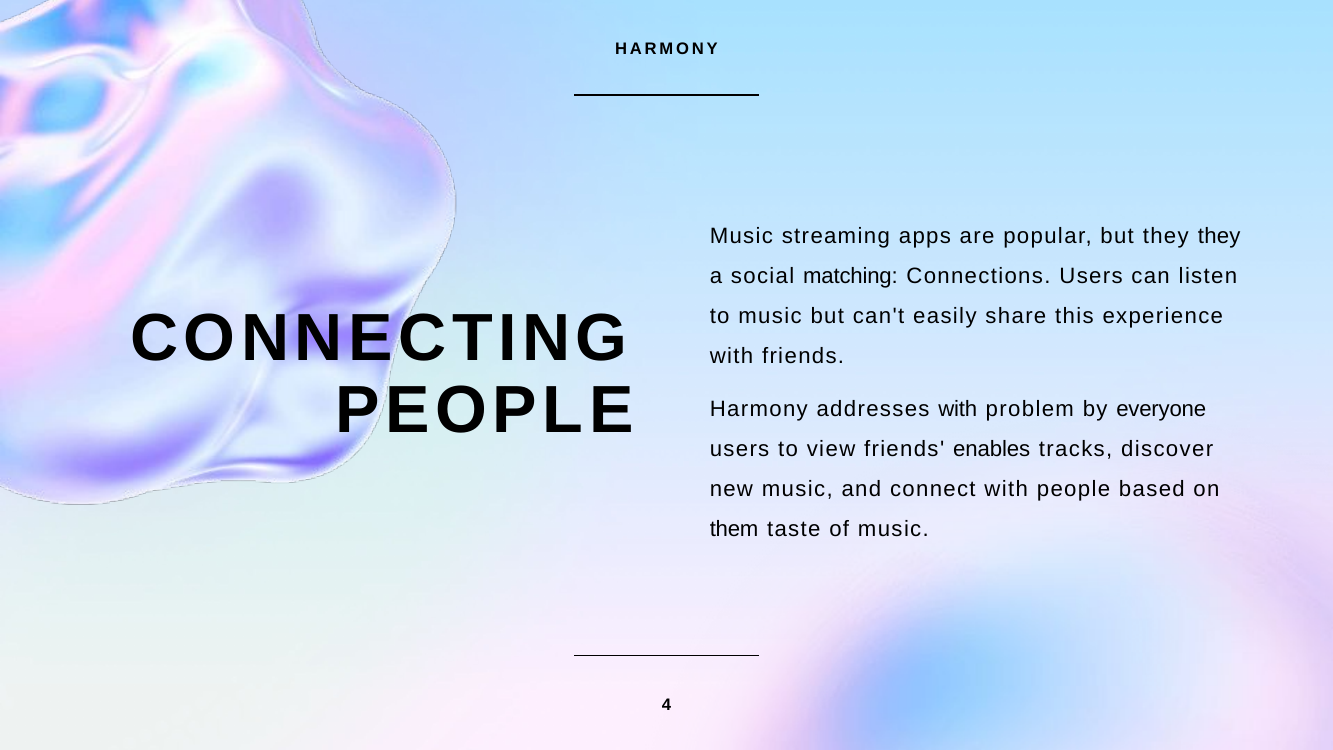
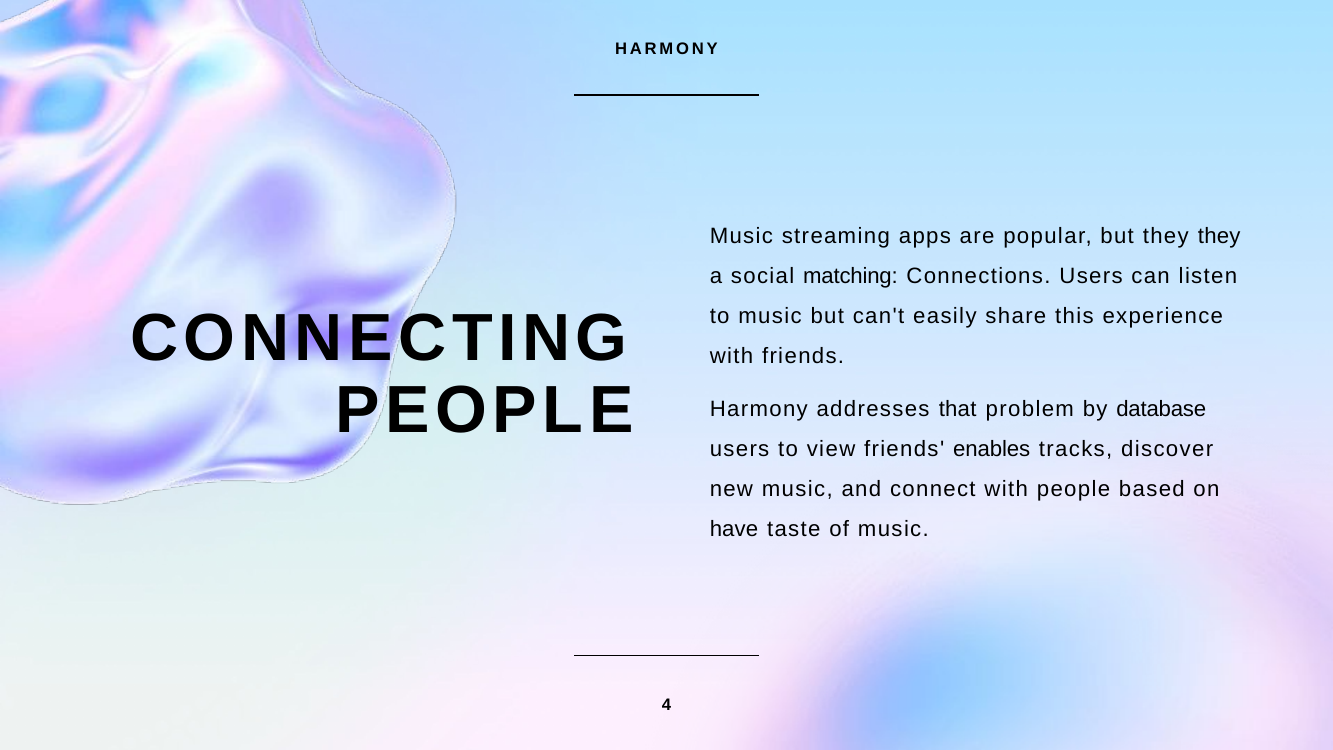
addresses with: with -> that (958, 409)
everyone: everyone -> database (1161, 409)
them: them -> have (734, 529)
